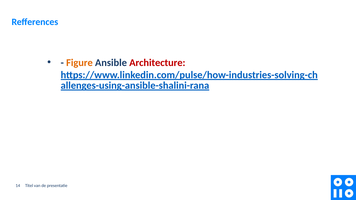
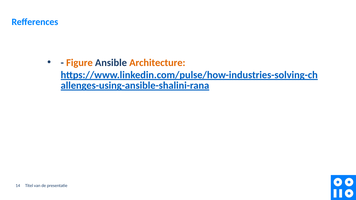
Architecture colour: red -> orange (157, 63)
